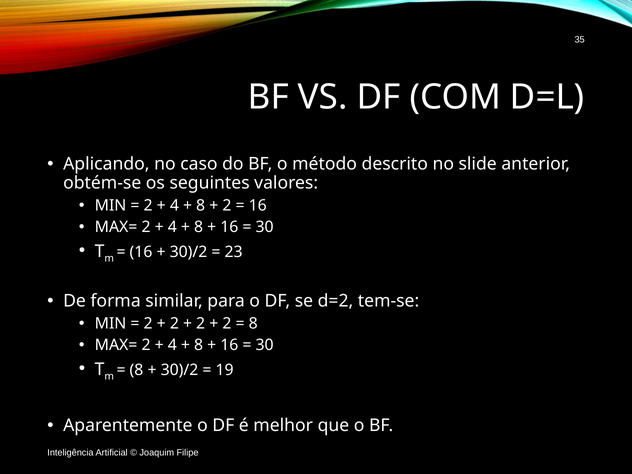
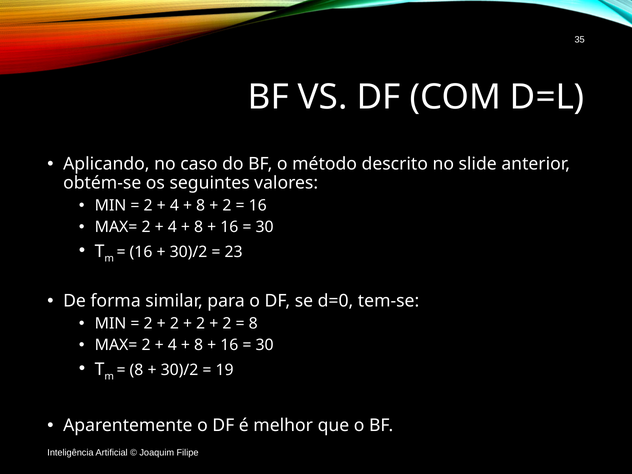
d=2: d=2 -> d=0 (335, 301)
